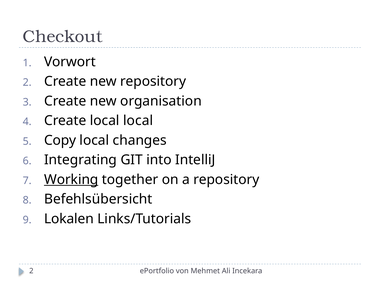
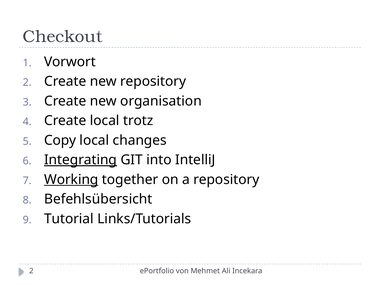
local local: local -> trotz (138, 121)
Integrating underline: none -> present (81, 160)
Lokalen: Lokalen -> Tutorial (69, 219)
